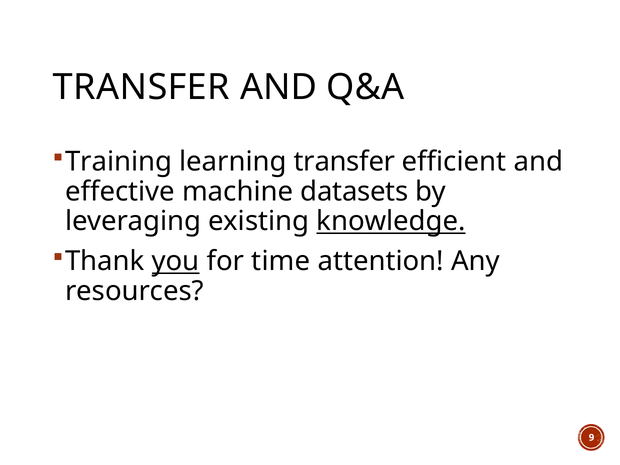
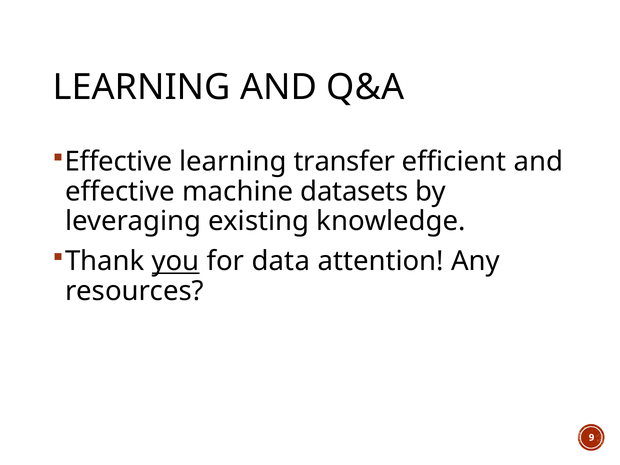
TRANSFER: TRANSFER -> LEARNING (142, 87)
Training: Training -> Effective (119, 162)
knowledge underline: present -> none (391, 221)
time: time -> data (281, 261)
